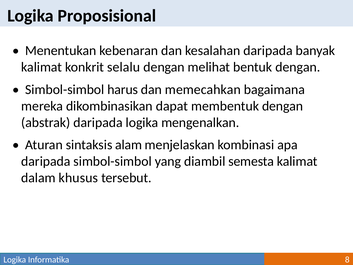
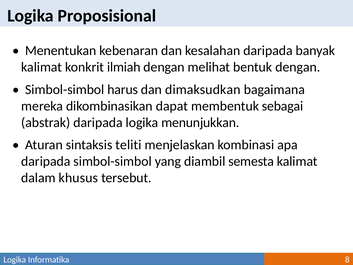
selalu: selalu -> ilmiah (124, 67)
memecahkan: memecahkan -> dimaksudkan (203, 89)
membentuk dengan: dengan -> sebagai (283, 106)
mengenalkan: mengenalkan -> menunjukkan (200, 122)
alam: alam -> teliti (129, 145)
